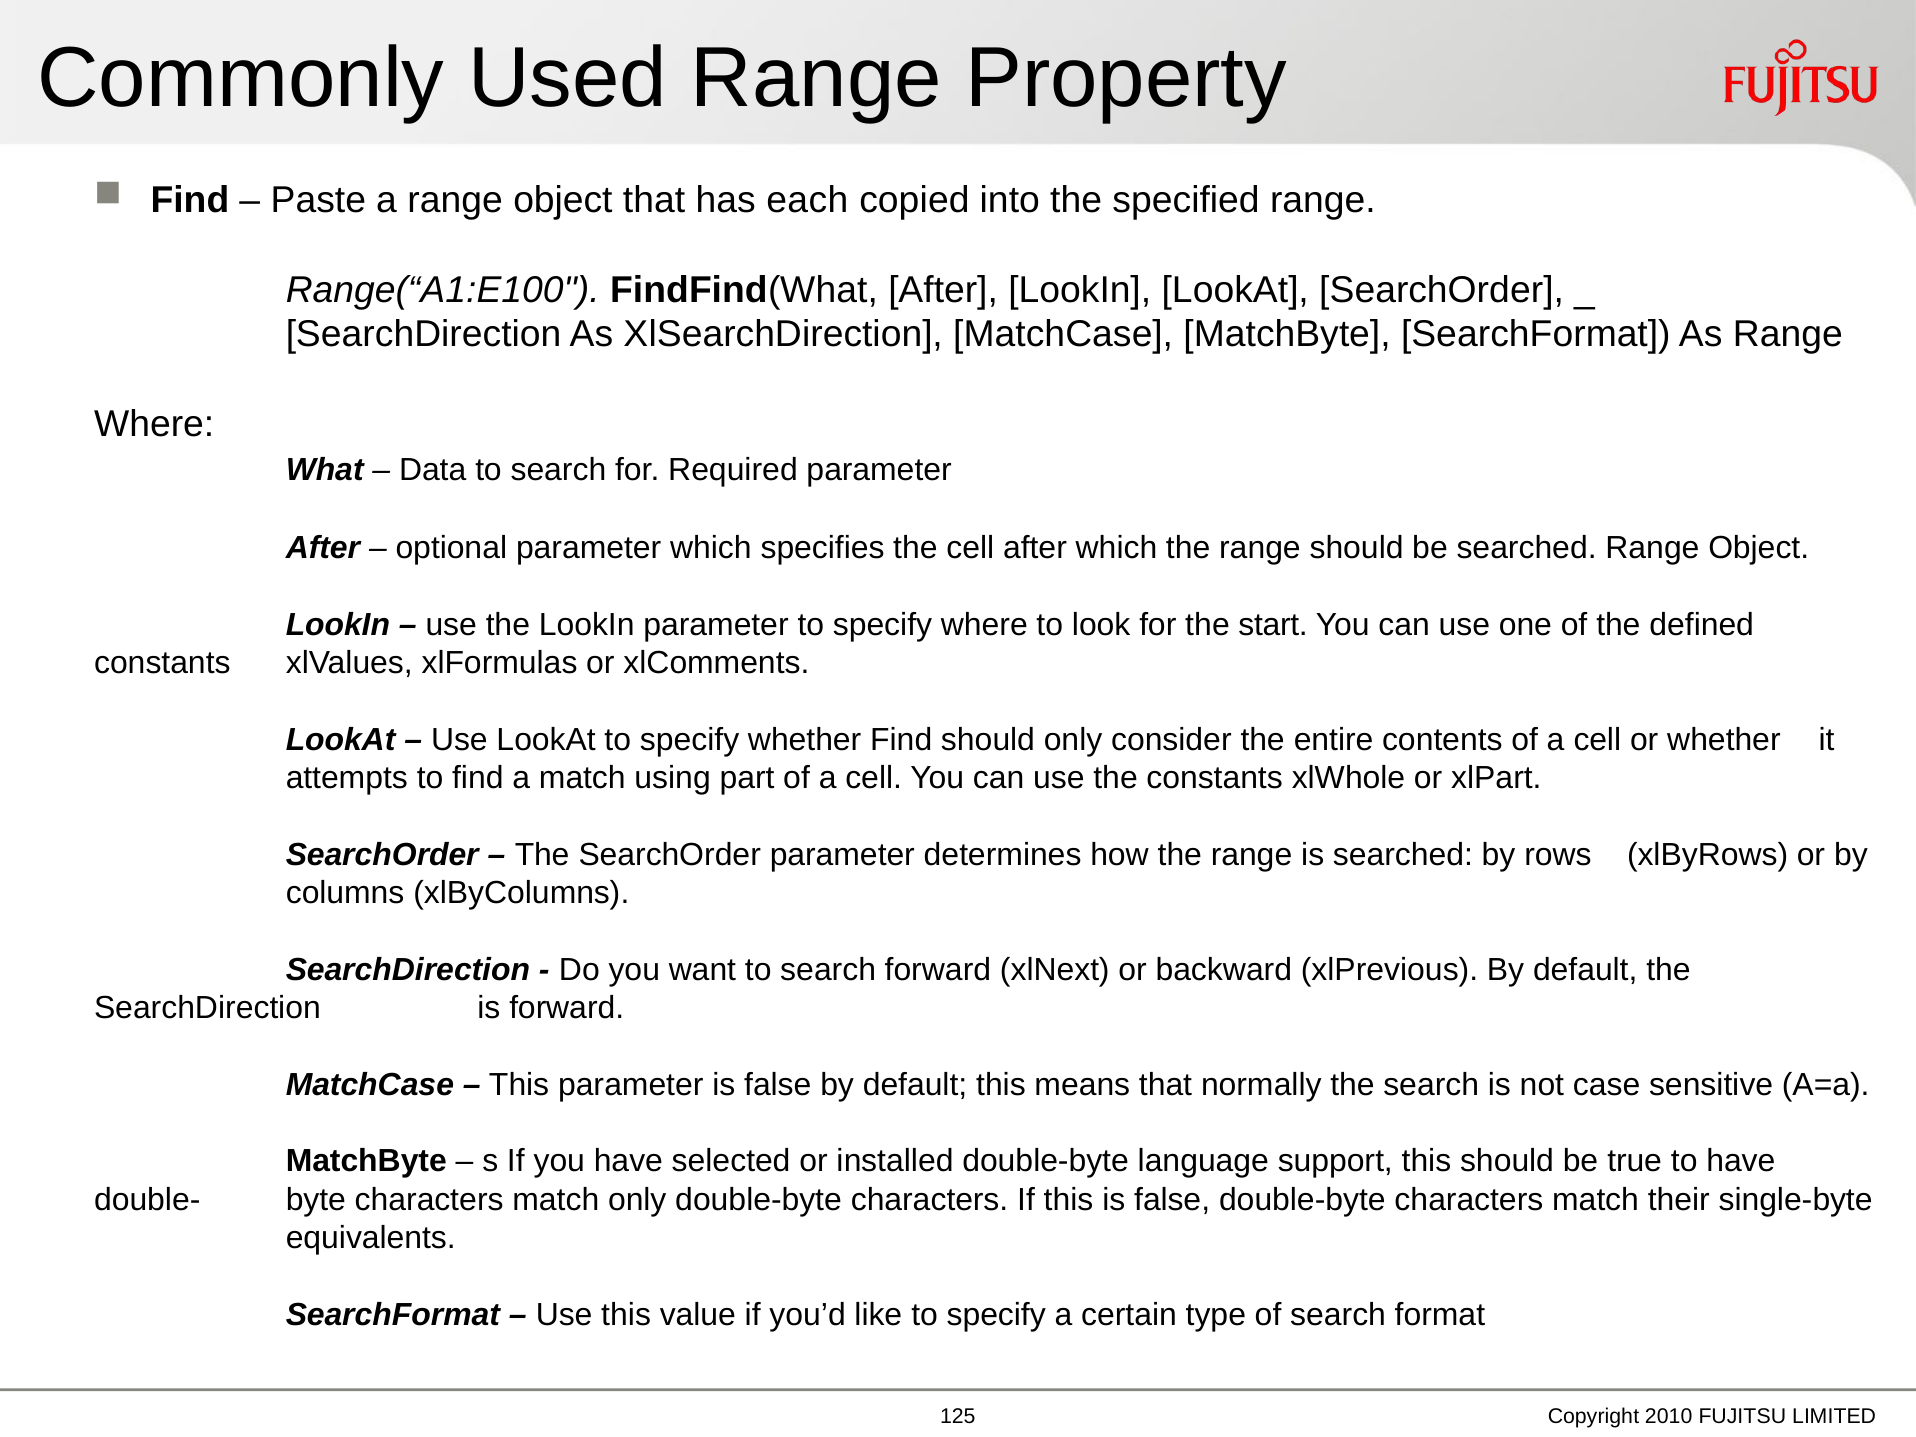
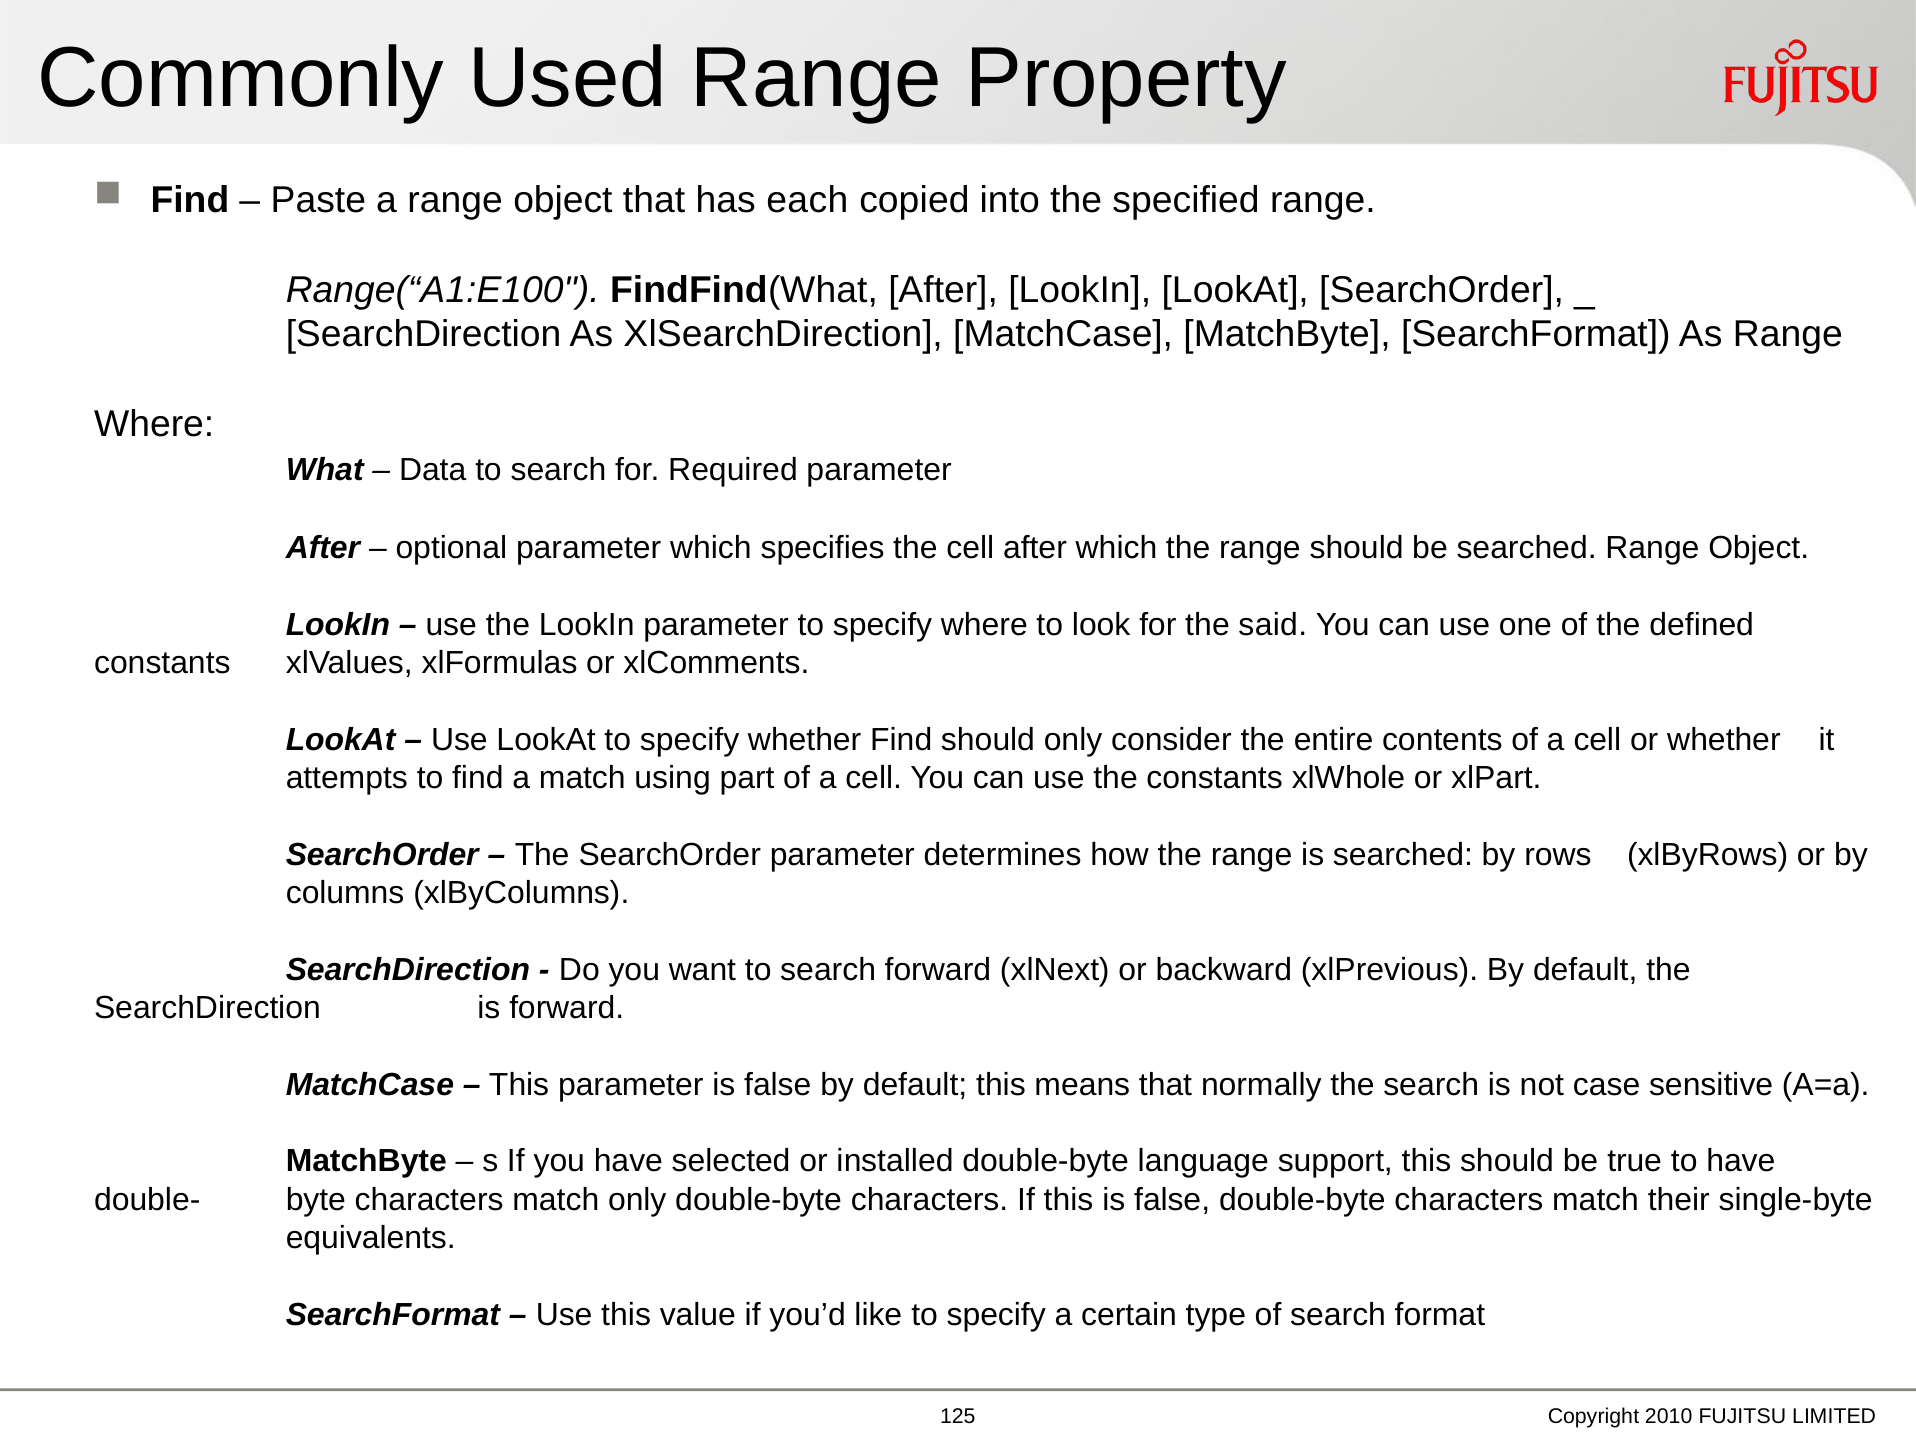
start: start -> said (1273, 625)
